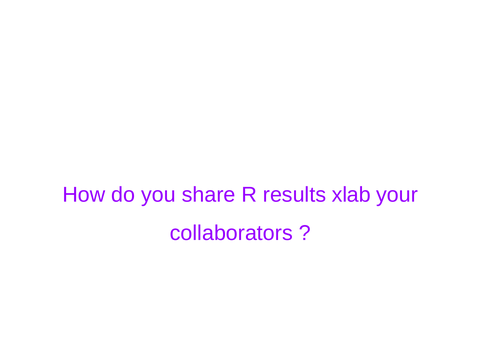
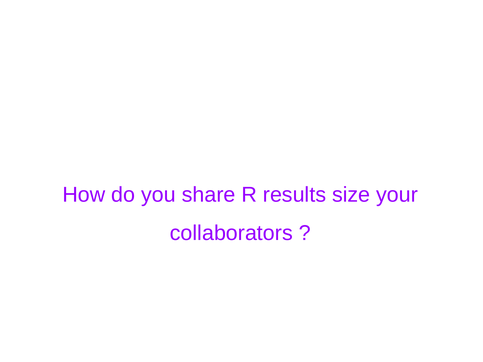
xlab: xlab -> size (351, 195)
